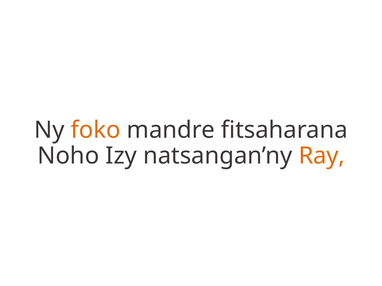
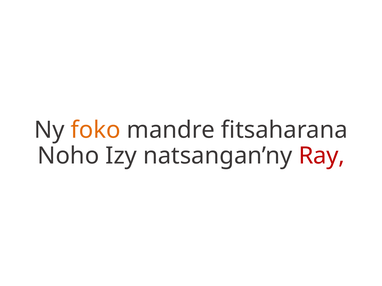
Ray colour: orange -> red (322, 156)
